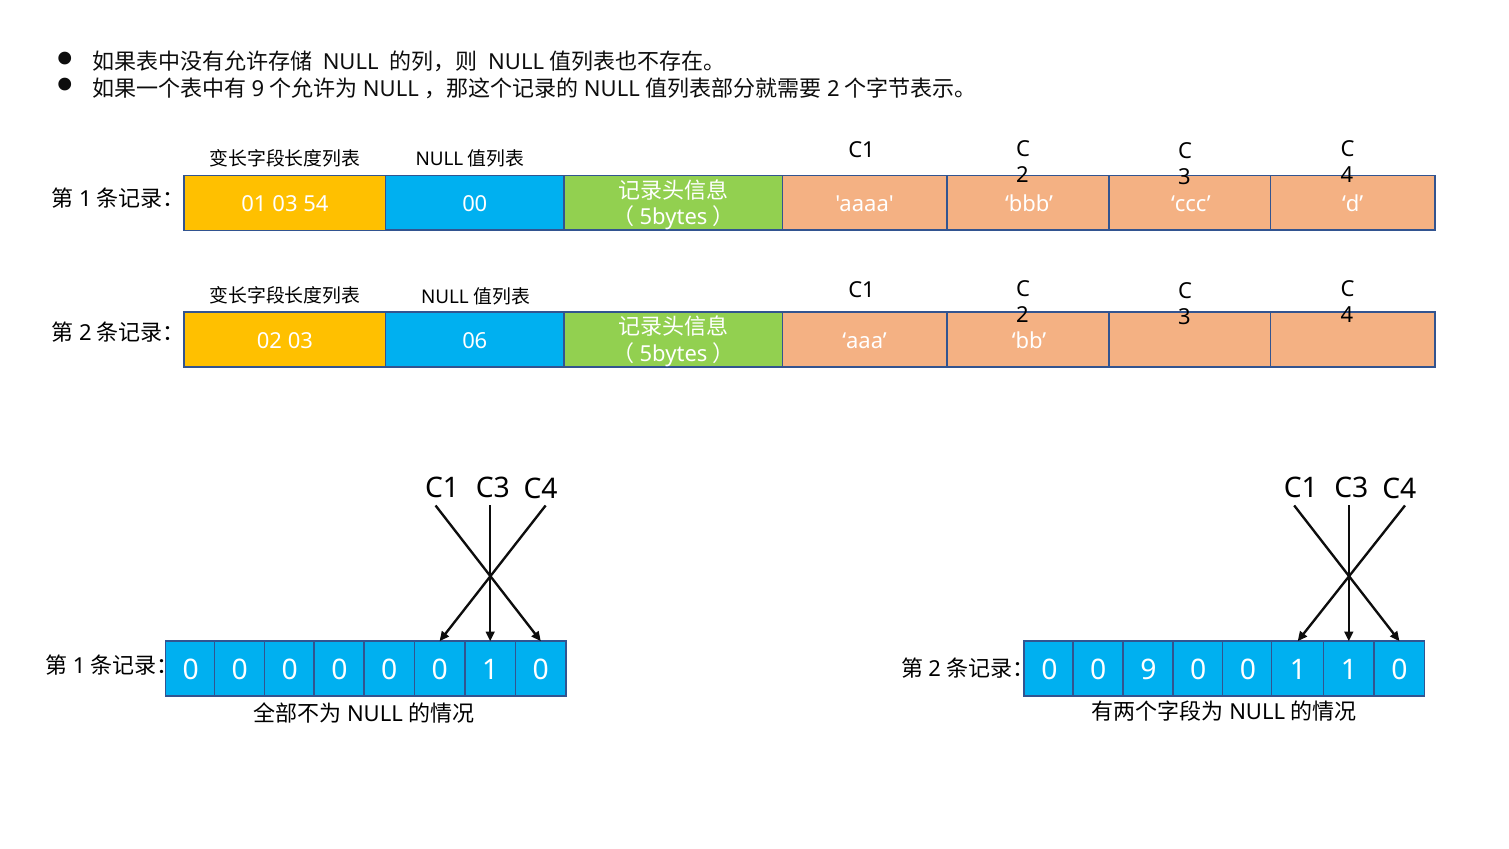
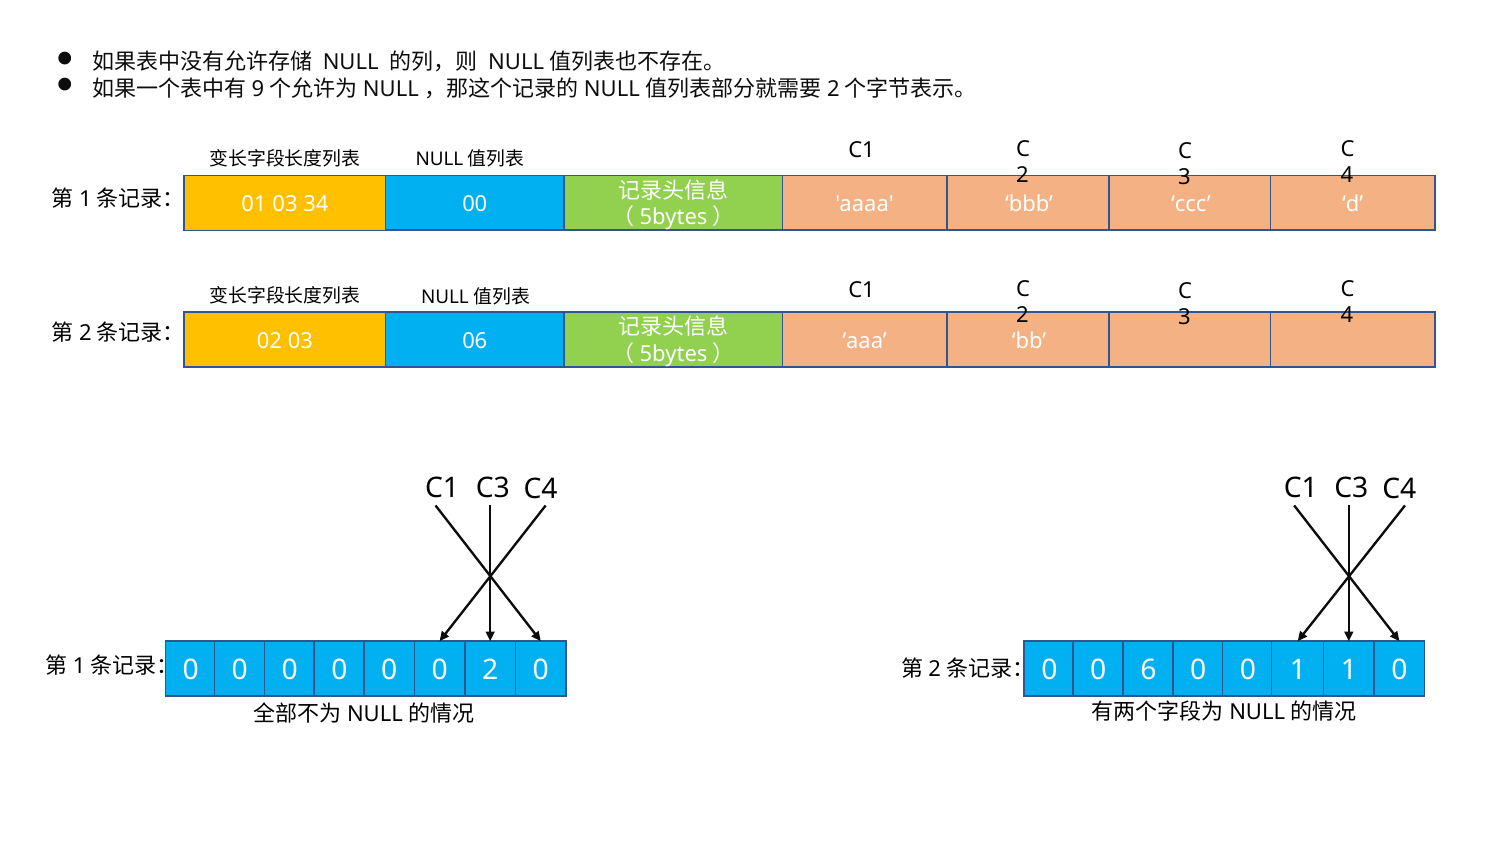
54: 54 -> 34 (316, 205)
0 0 0 1: 1 -> 2 (490, 670)
9: 9 -> 6 (1148, 670)
